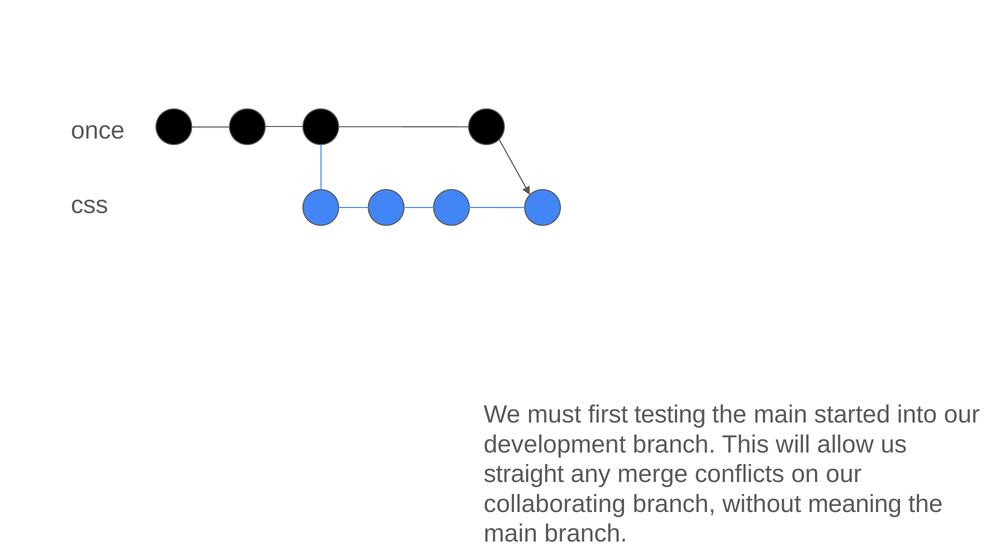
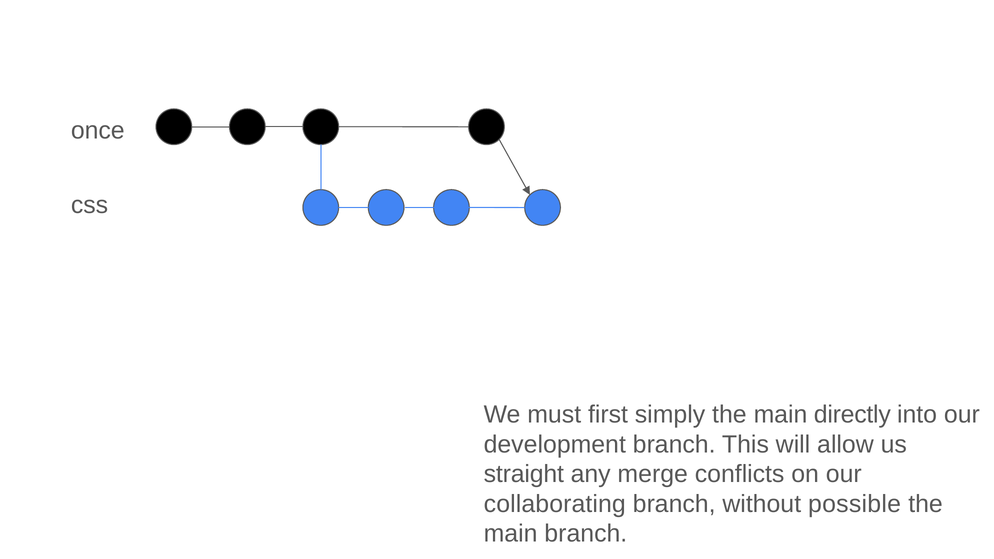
testing: testing -> simply (670, 415)
started: started -> directly (852, 415)
meaning: meaning -> possible (855, 504)
